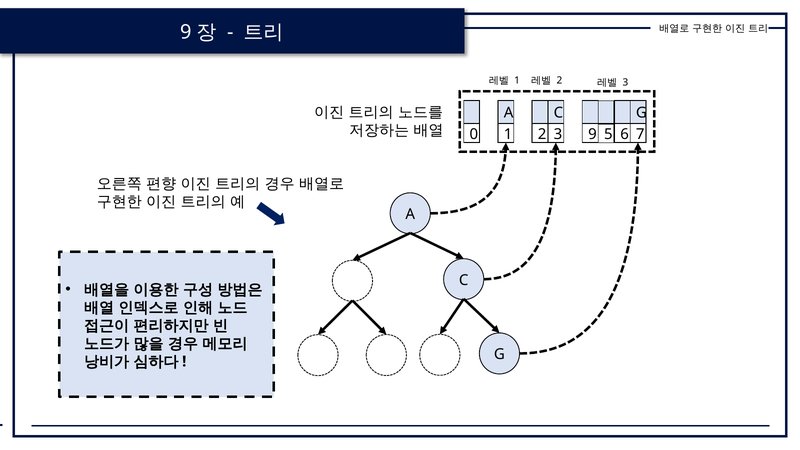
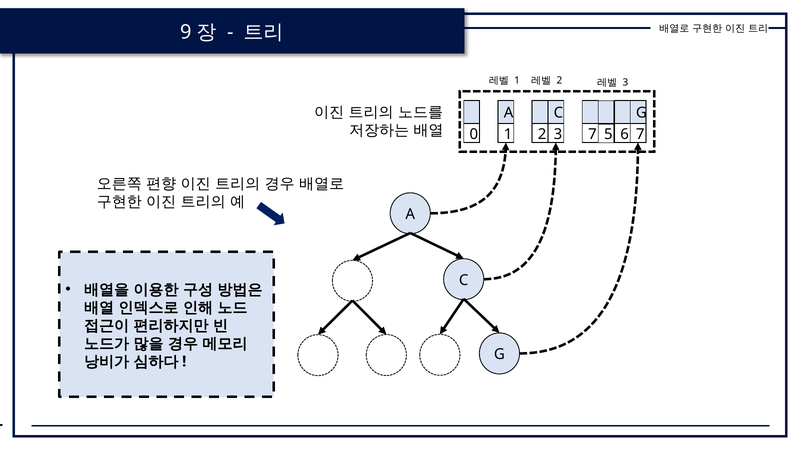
9: 9 -> 7 (592, 134)
